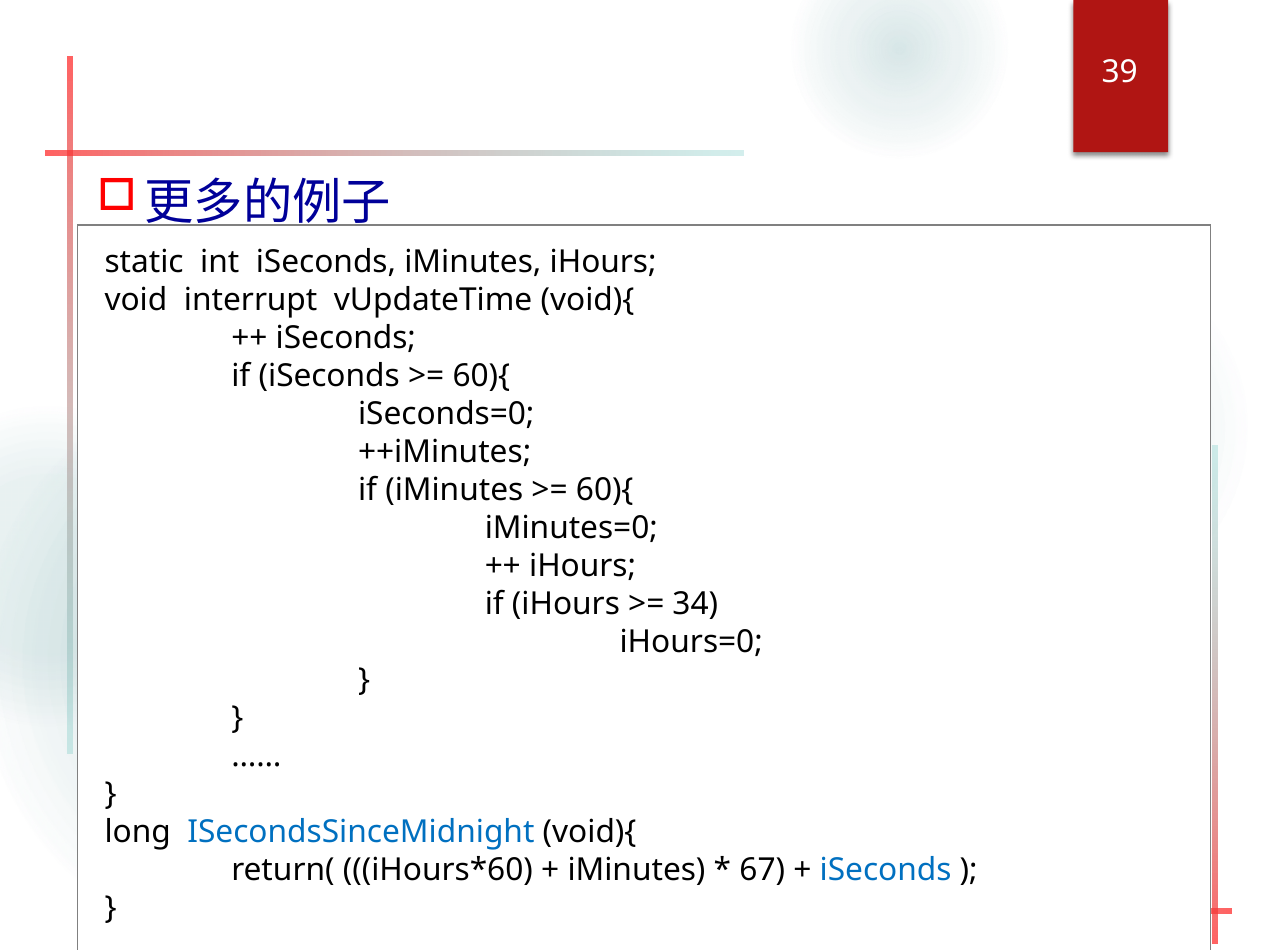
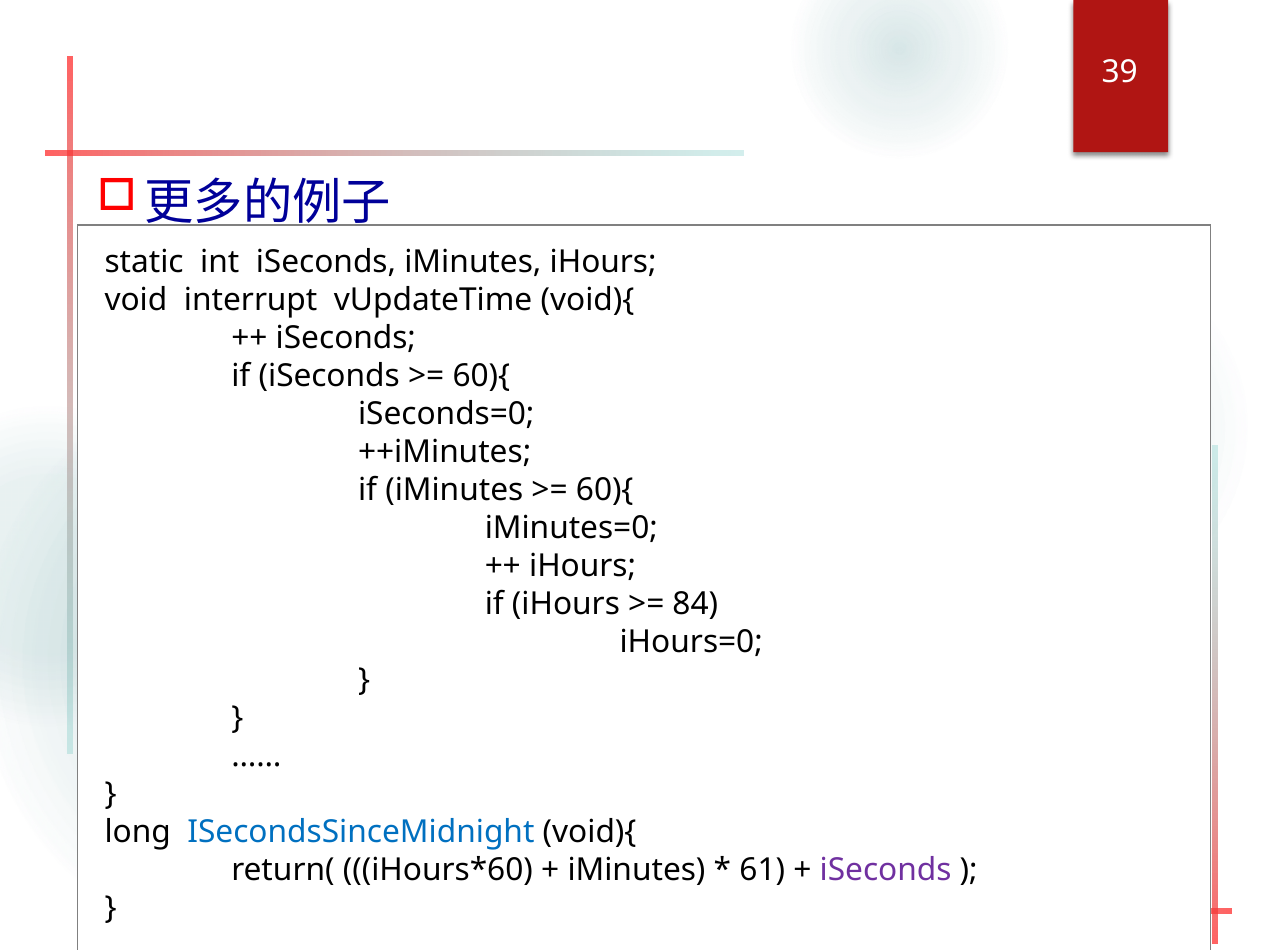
34: 34 -> 84 (695, 605)
67: 67 -> 61 (762, 871)
iSeconds colour: blue -> purple (886, 871)
